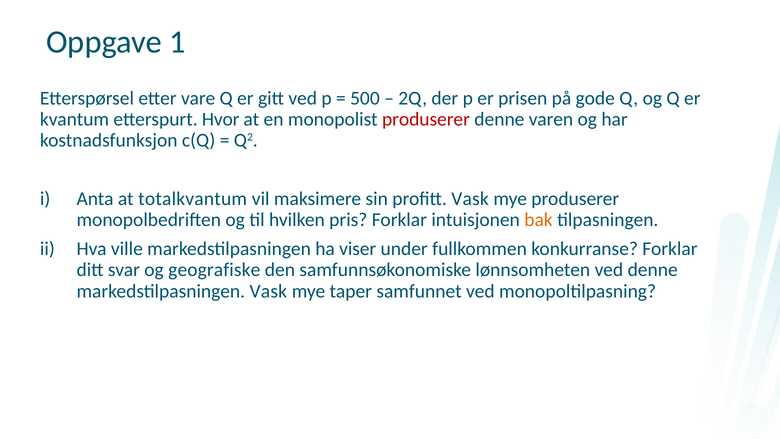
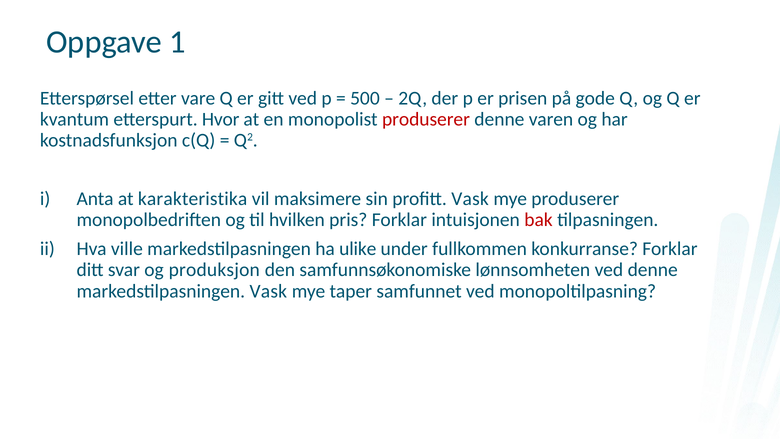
totalkvantum: totalkvantum -> karakteristika (193, 199)
bak colour: orange -> red (538, 220)
viser: viser -> ulike (358, 249)
geografiske: geografiske -> produksjon (214, 270)
